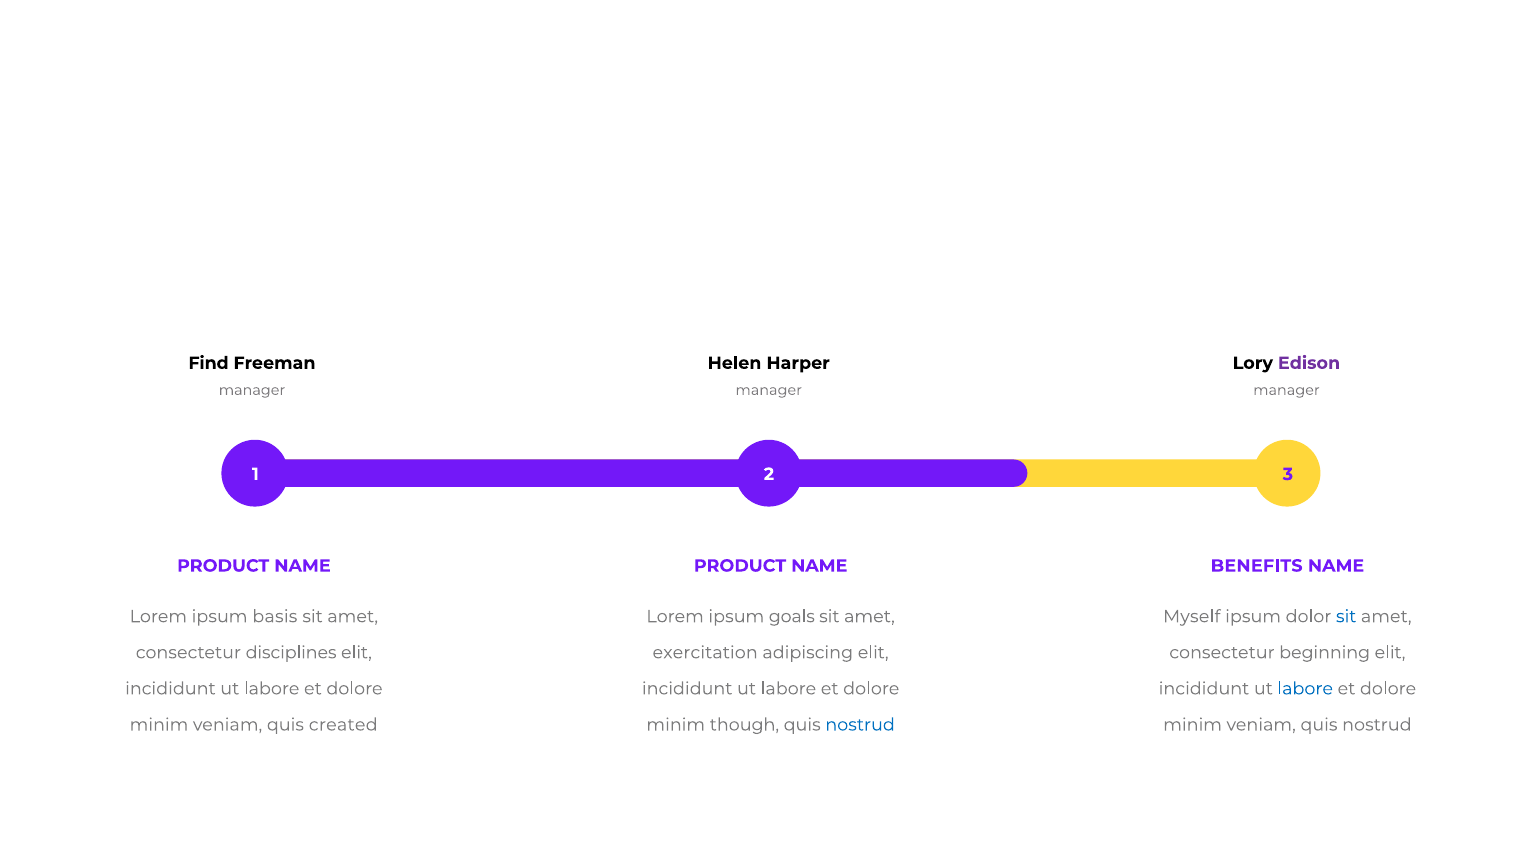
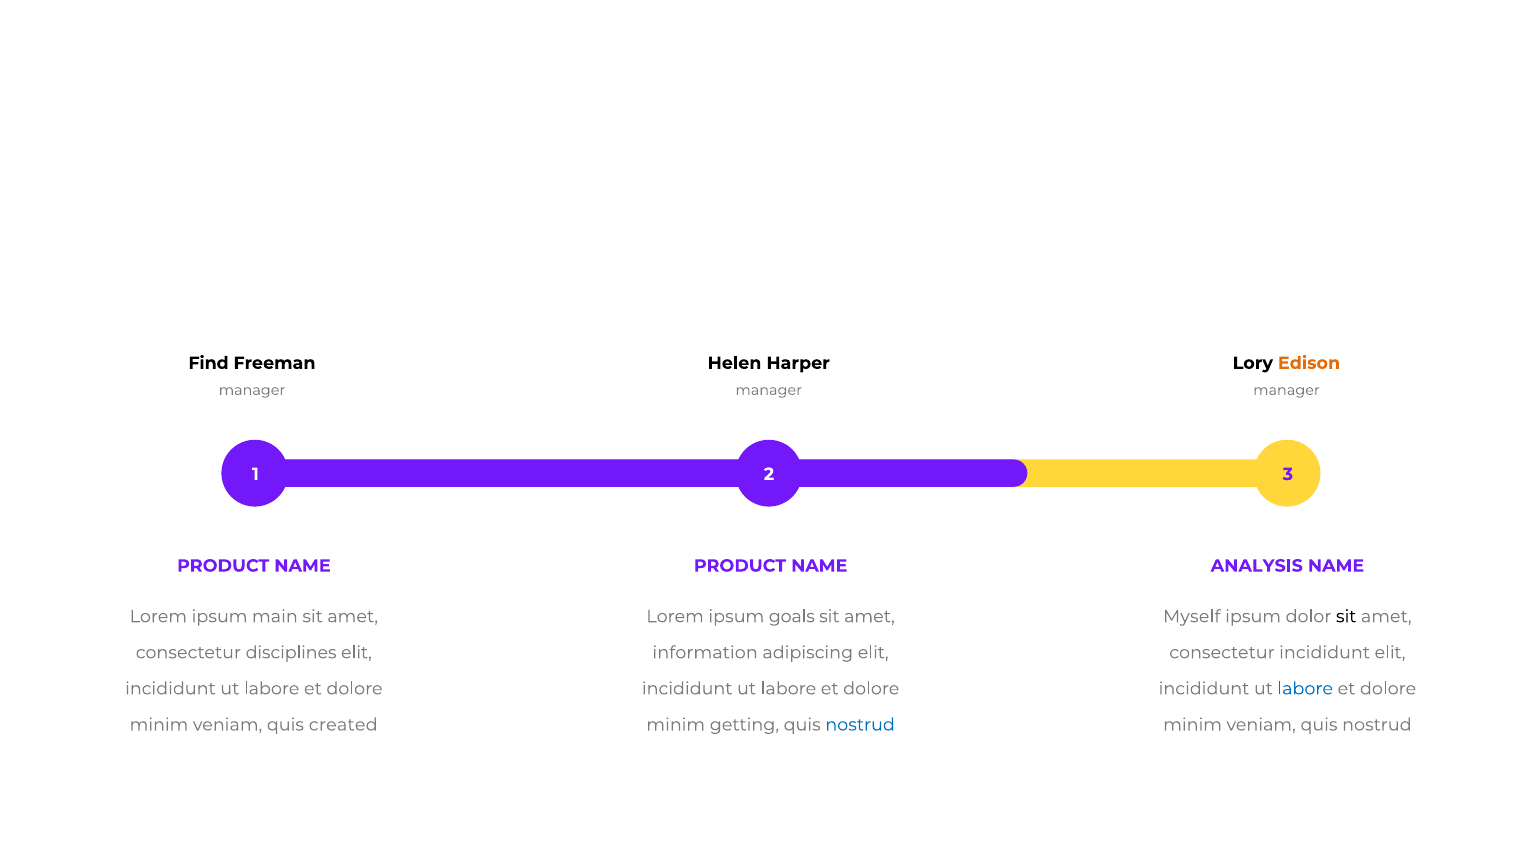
Edison colour: purple -> orange (1309, 363)
BENEFITS: BENEFITS -> ANALYSIS (1257, 566)
basis: basis -> main (275, 616)
sit colour: blue -> black (1346, 616)
exercitation: exercitation -> information (705, 652)
consectetur beginning: beginning -> incididunt (1325, 652)
though: though -> getting (744, 724)
